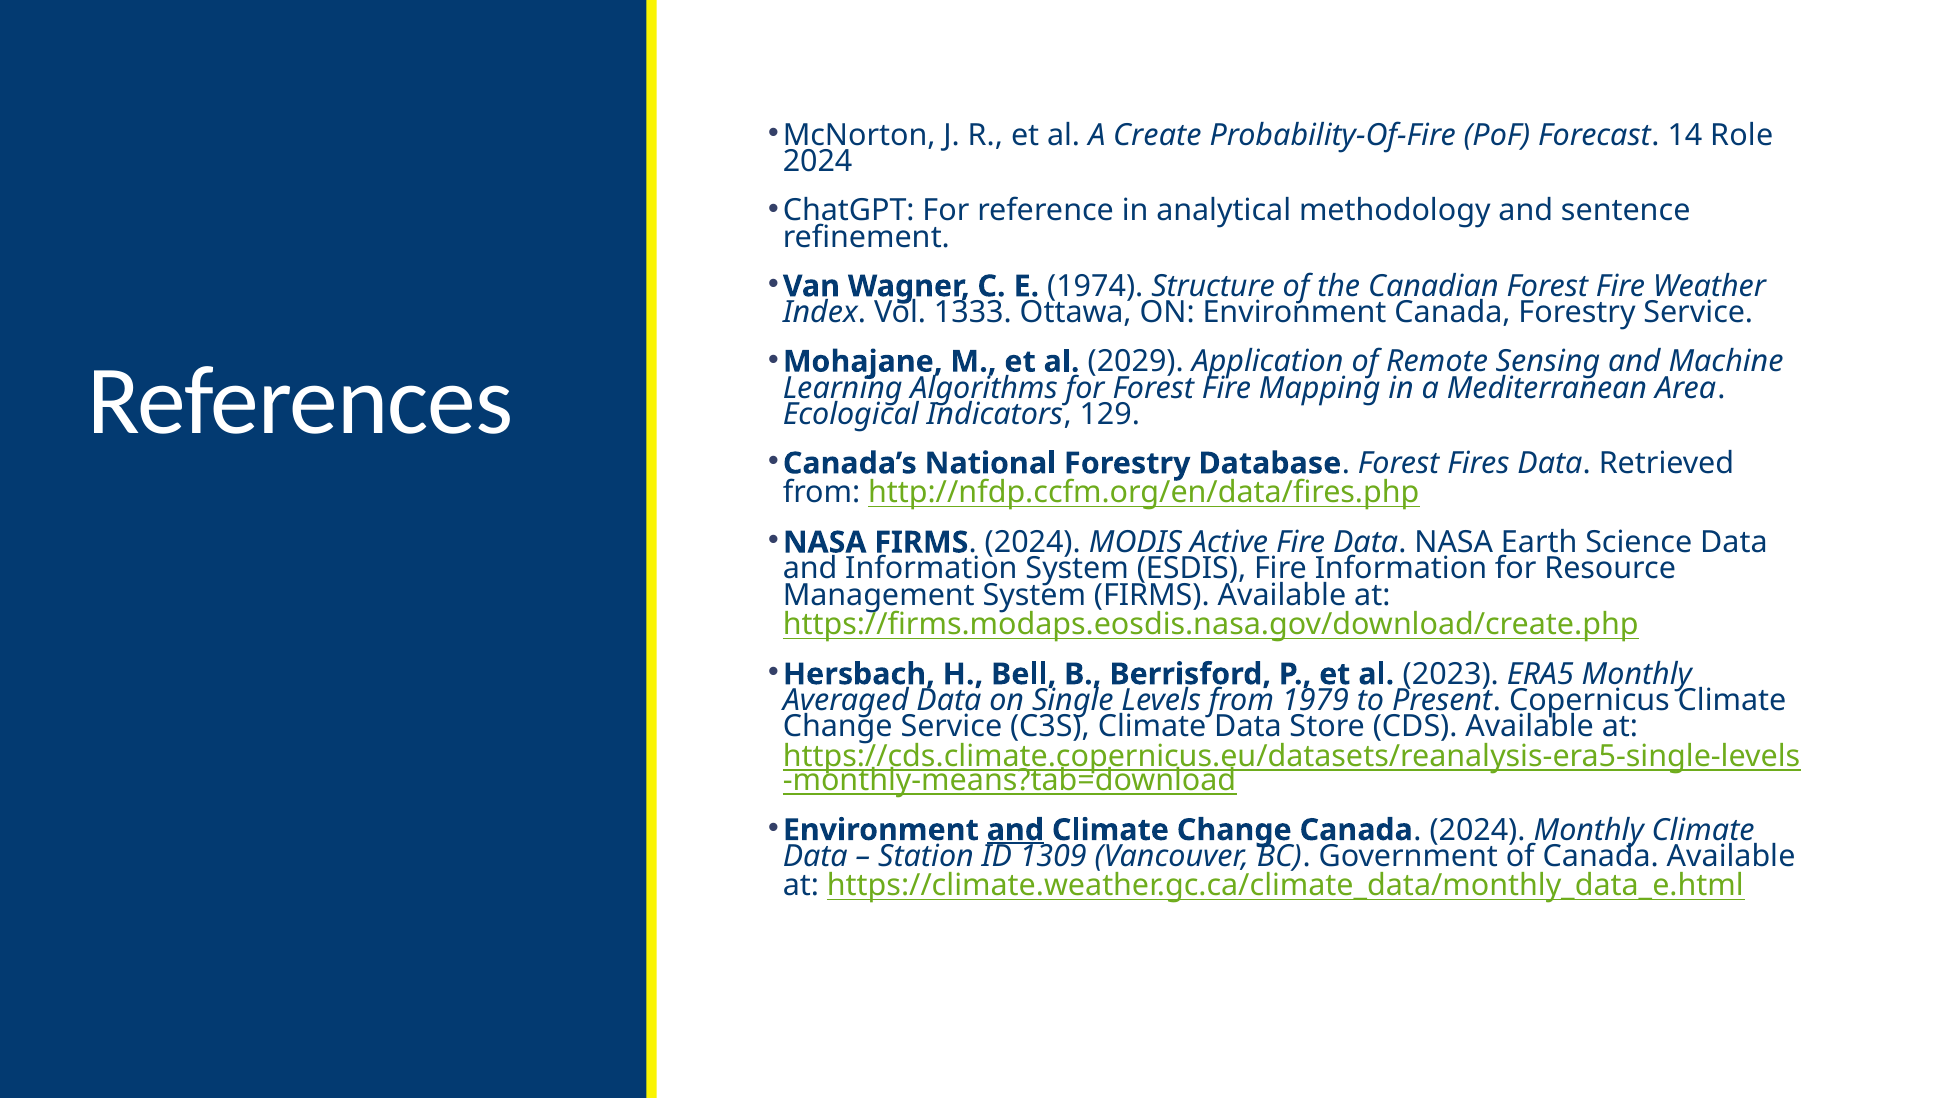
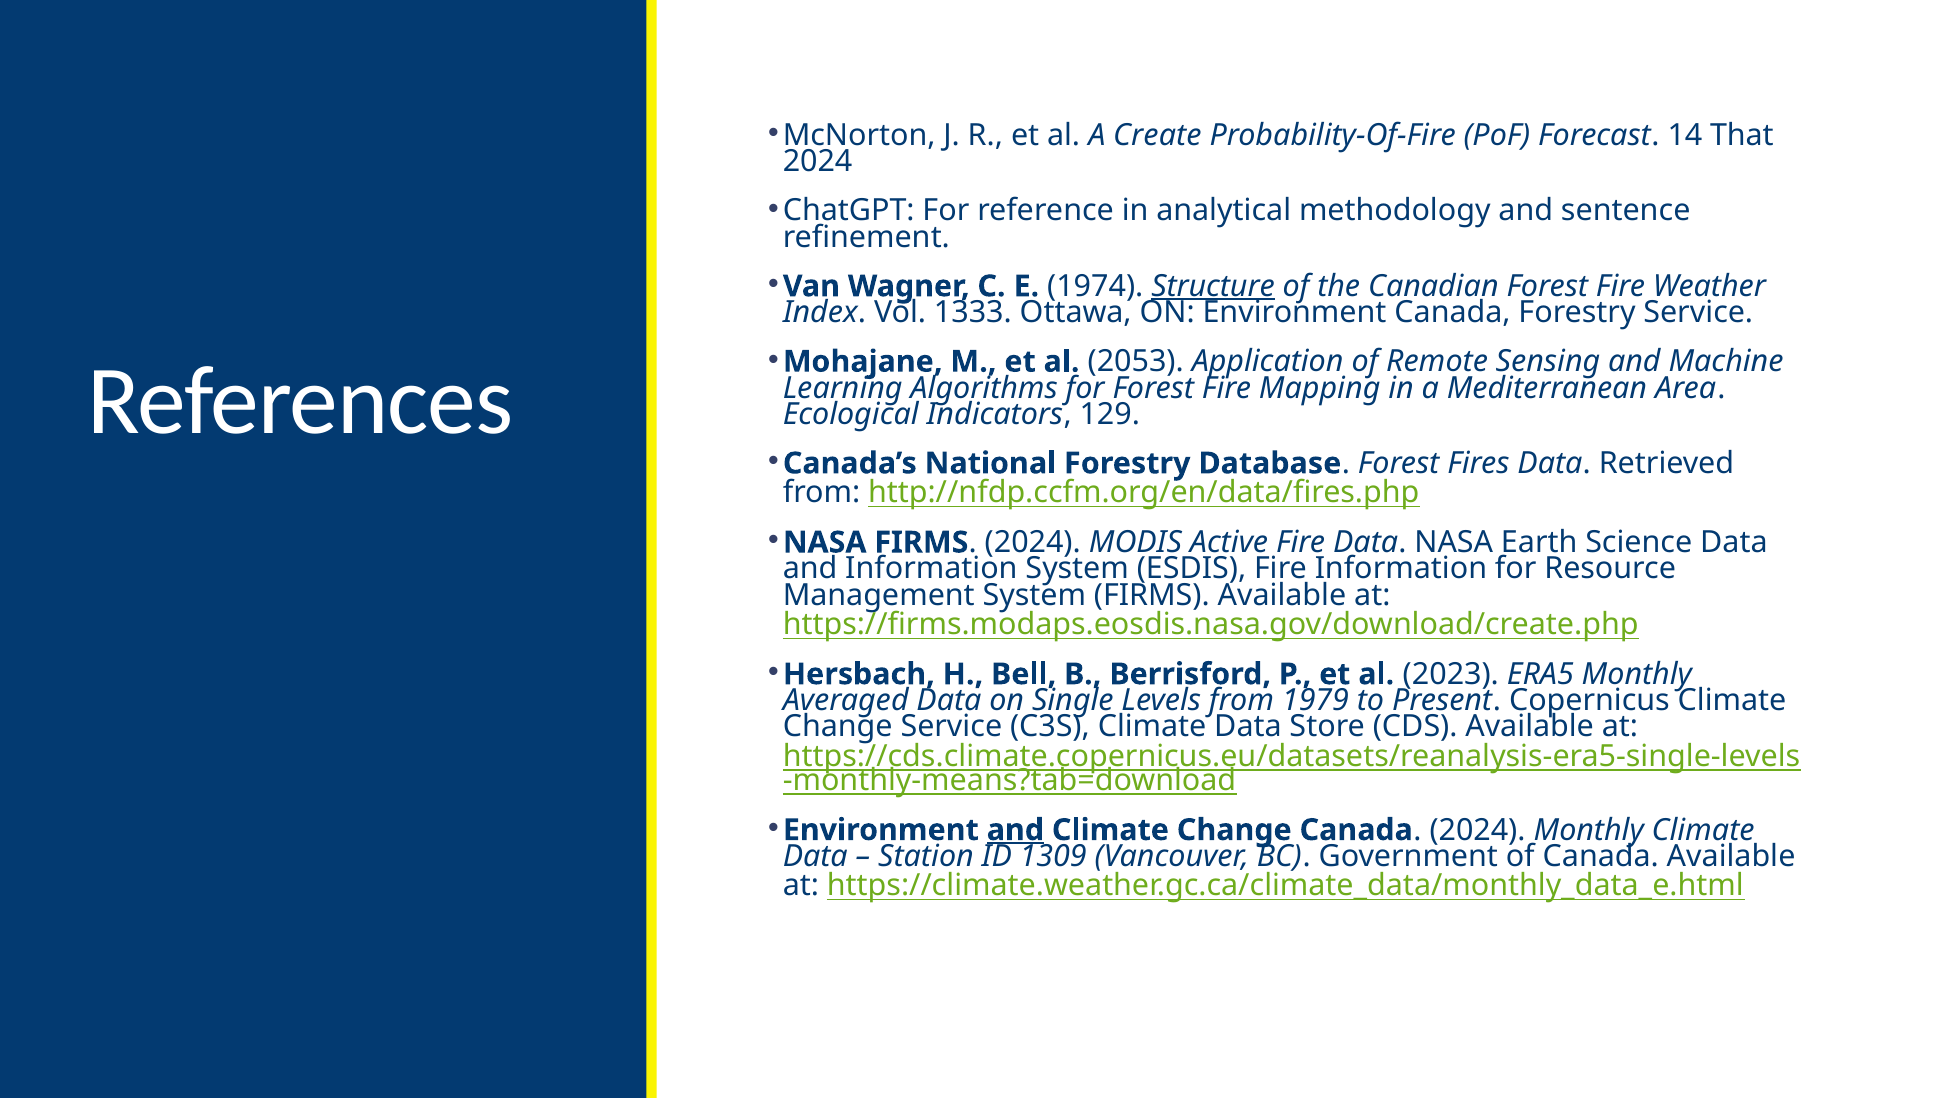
Role: Role -> That (1742, 135)
Structure underline: none -> present (1213, 286)
2029: 2029 -> 2053 (1136, 361)
